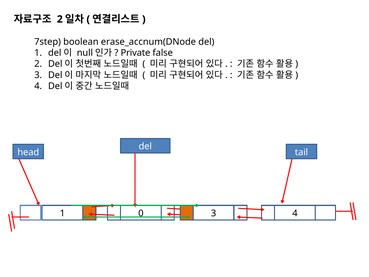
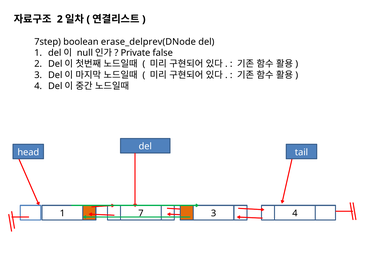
erase_accnum(DNode: erase_accnum(DNode -> erase_delprev(DNode (148, 42)
0: 0 -> 7 (141, 213)
